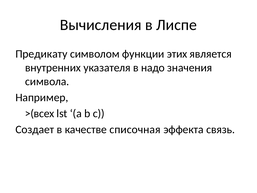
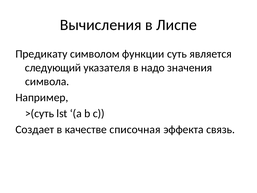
этих: этих -> суть (177, 54)
внутренних: внутренних -> следующий (53, 68)
>(всех: >(всех -> >(суть (40, 113)
